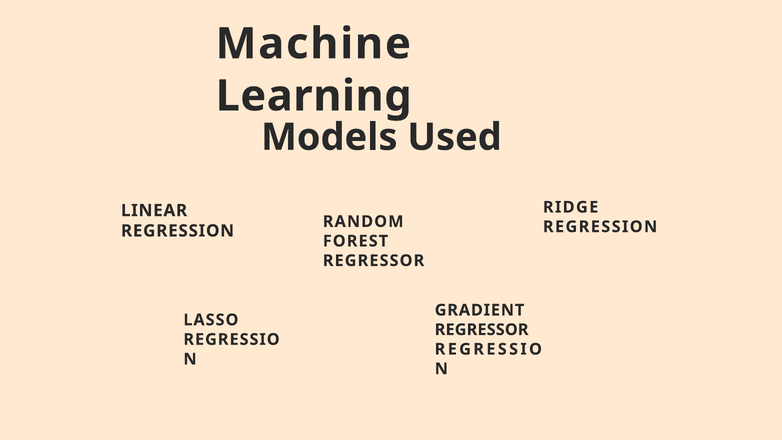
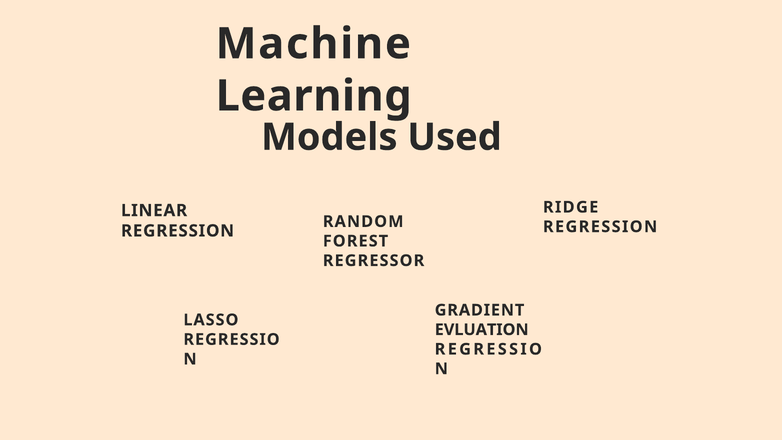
REGRESSOR: REGRESSOR -> EVLUATION (482, 330)
